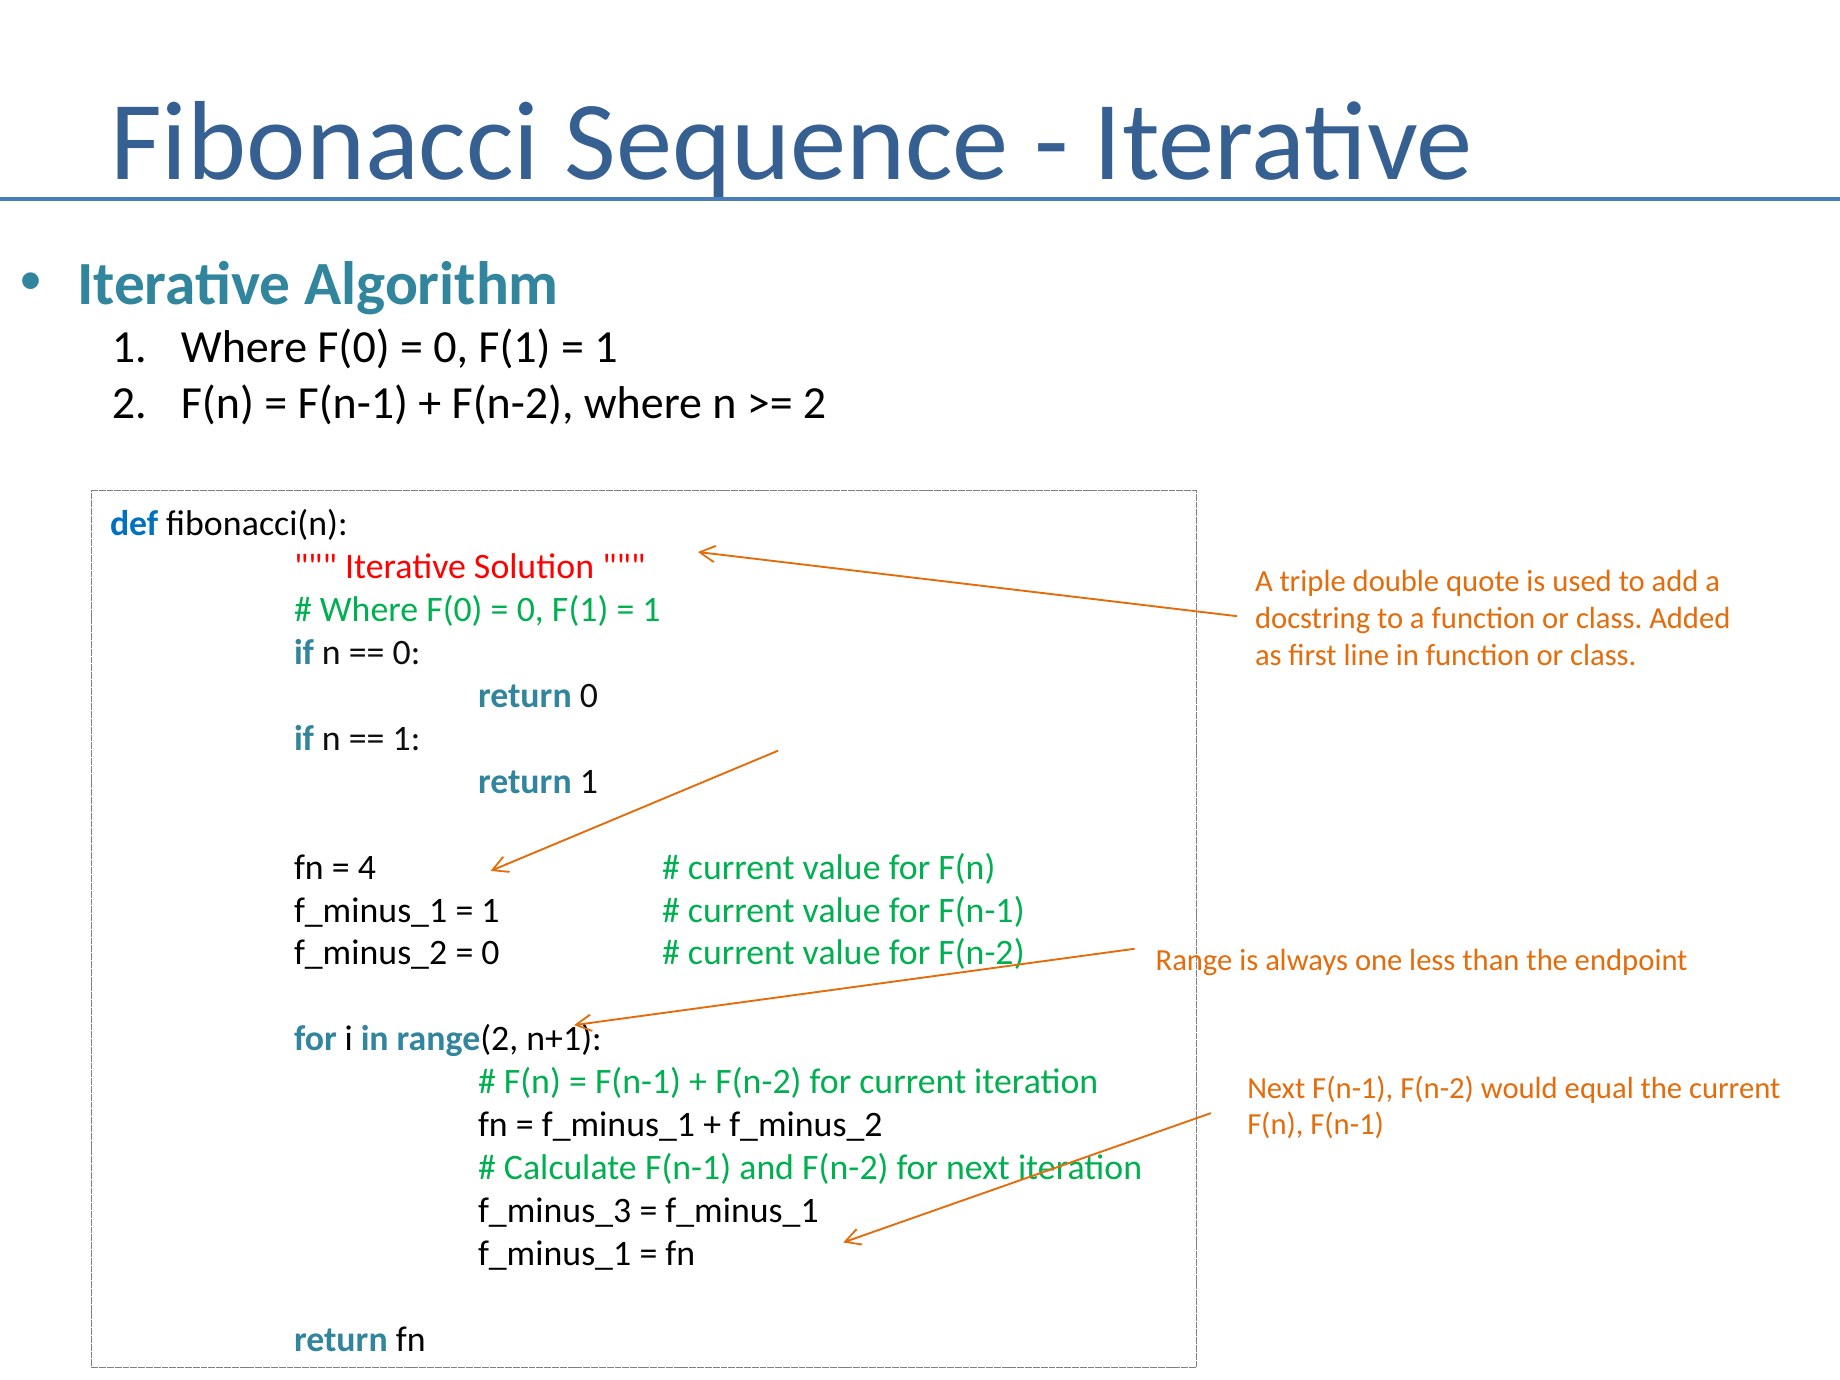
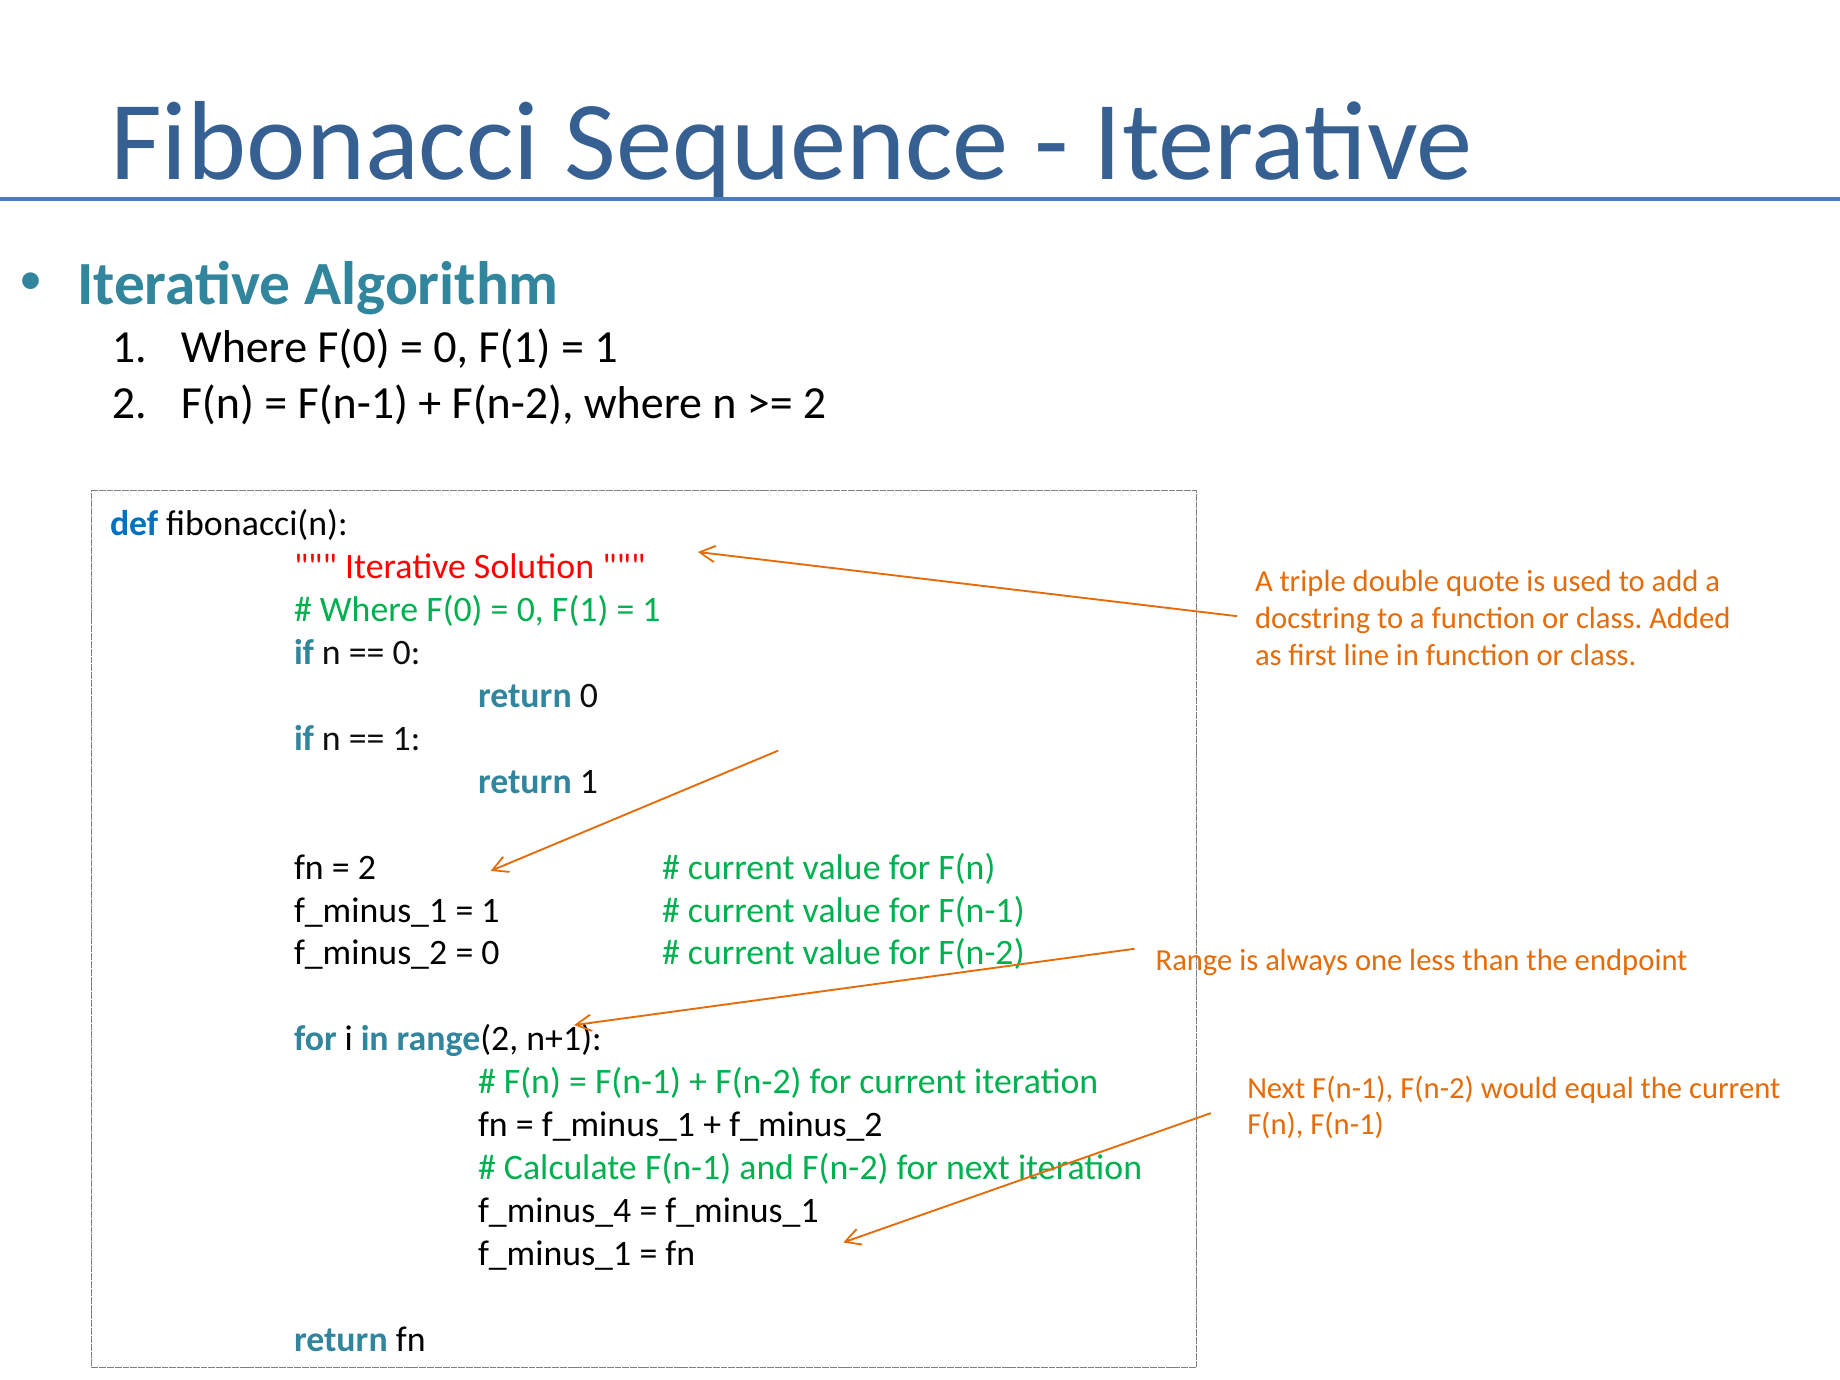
4: 4 -> 2 (367, 867)
f_minus_3: f_minus_3 -> f_minus_4 (555, 1211)
